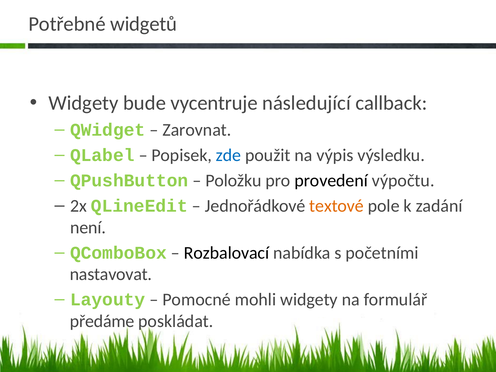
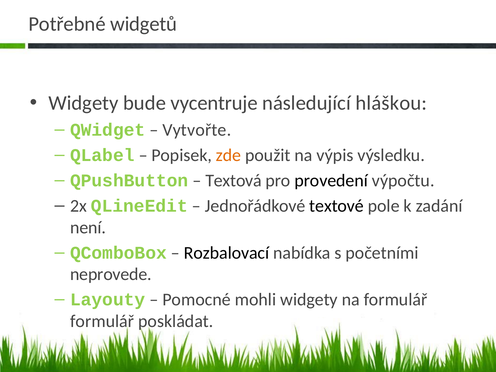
callback: callback -> hláškou (391, 103)
Zarovnat: Zarovnat -> Vytvořte (197, 130)
zde colour: blue -> orange (229, 155)
Položku: Položku -> Textová (234, 181)
textové colour: orange -> black (337, 206)
nastavovat: nastavovat -> neprovede (111, 274)
předáme: předáme -> formulář (102, 321)
